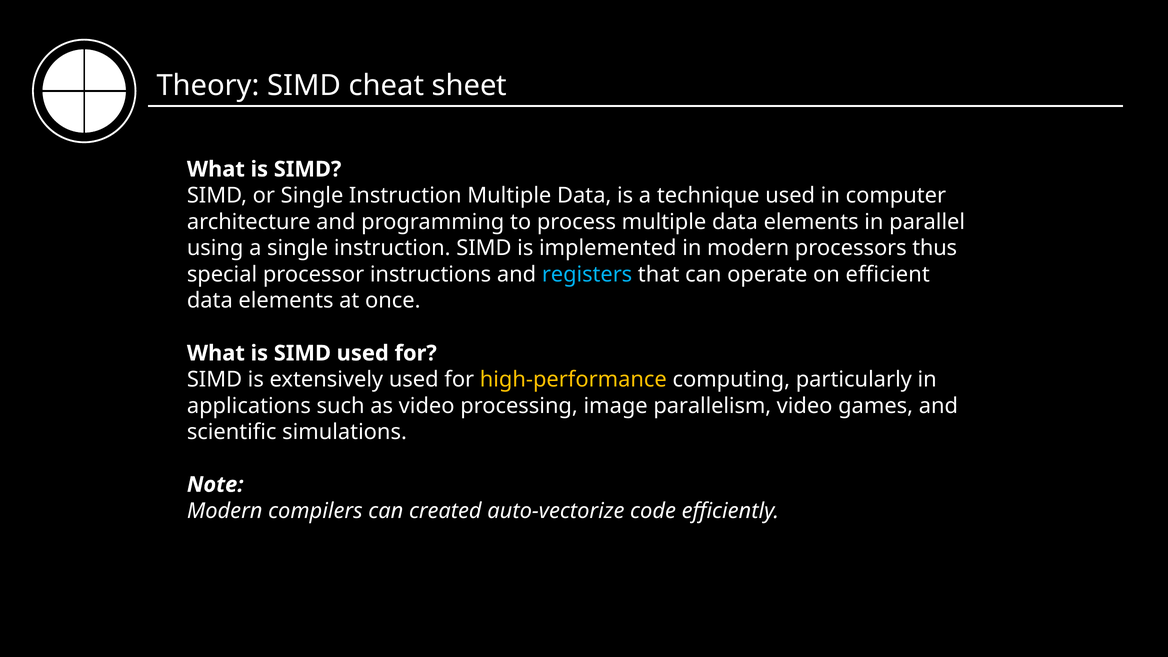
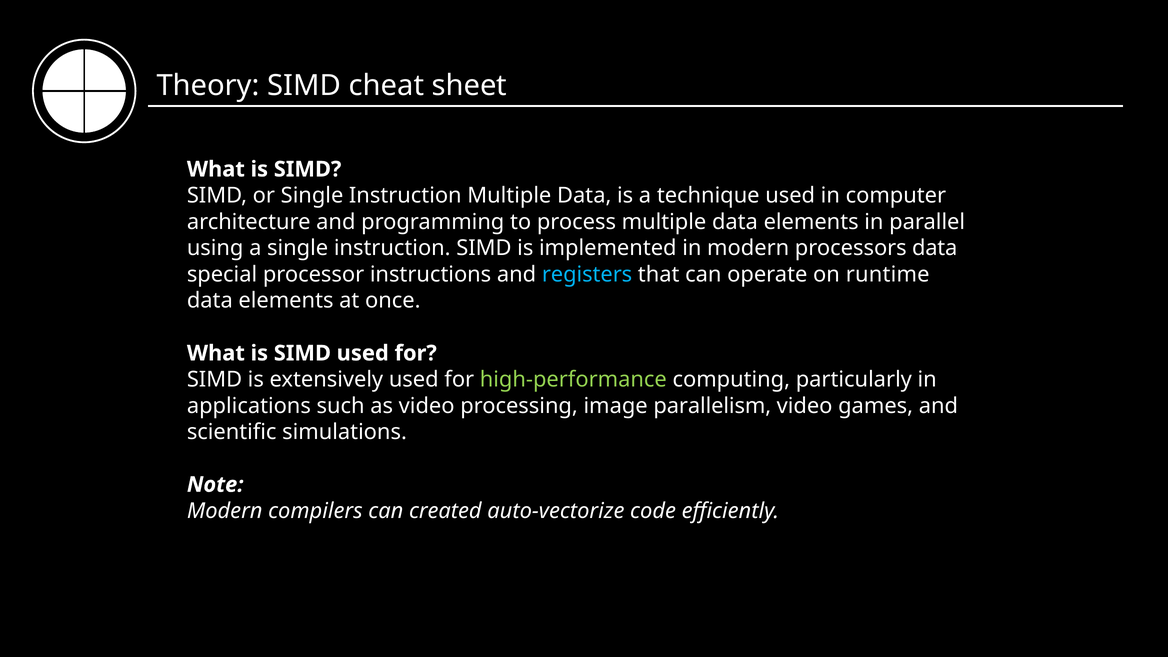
processors thus: thus -> data (935, 248)
efficient: efficient -> runtime (888, 274)
high-performance colour: yellow -> light green (573, 380)
